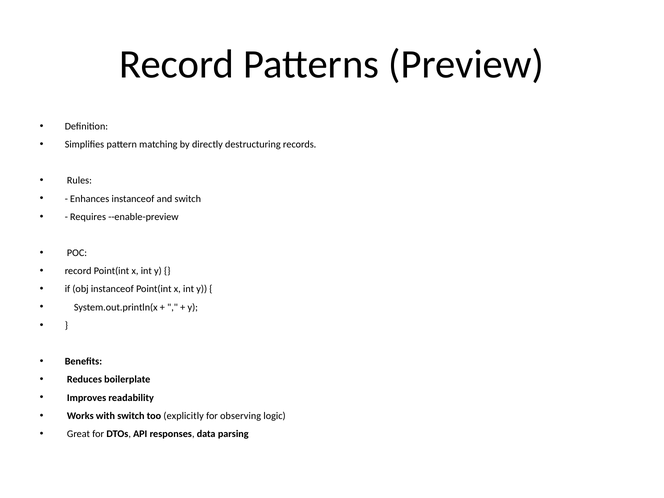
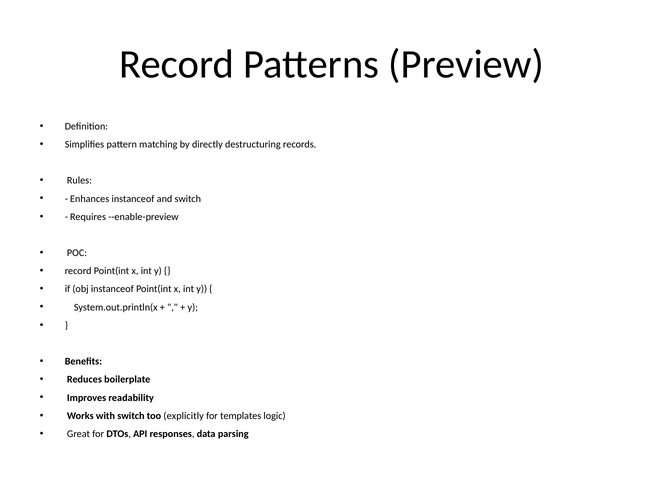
observing: observing -> templates (241, 416)
